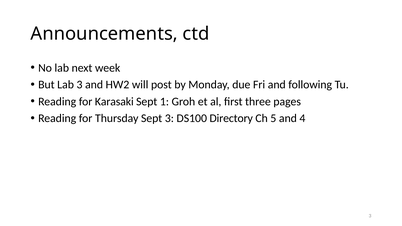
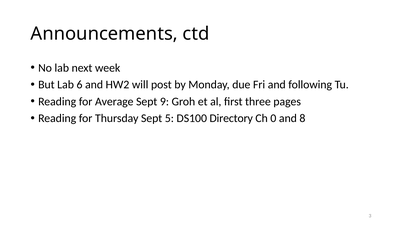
Lab 3: 3 -> 6 (80, 85)
Karasaki: Karasaki -> Average (114, 102)
1: 1 -> 9 (164, 102)
Sept 3: 3 -> 5 (169, 118)
5: 5 -> 0 (273, 118)
4: 4 -> 8 (302, 118)
